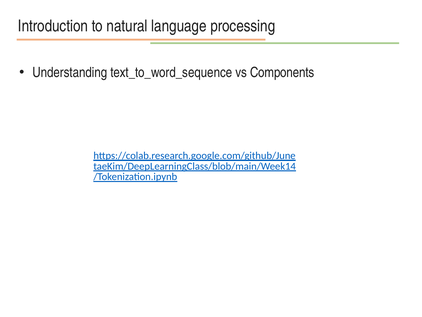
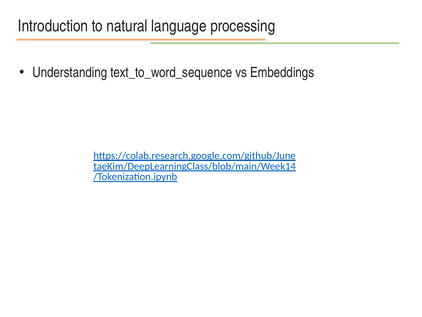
Components: Components -> Embeddings (282, 72)
